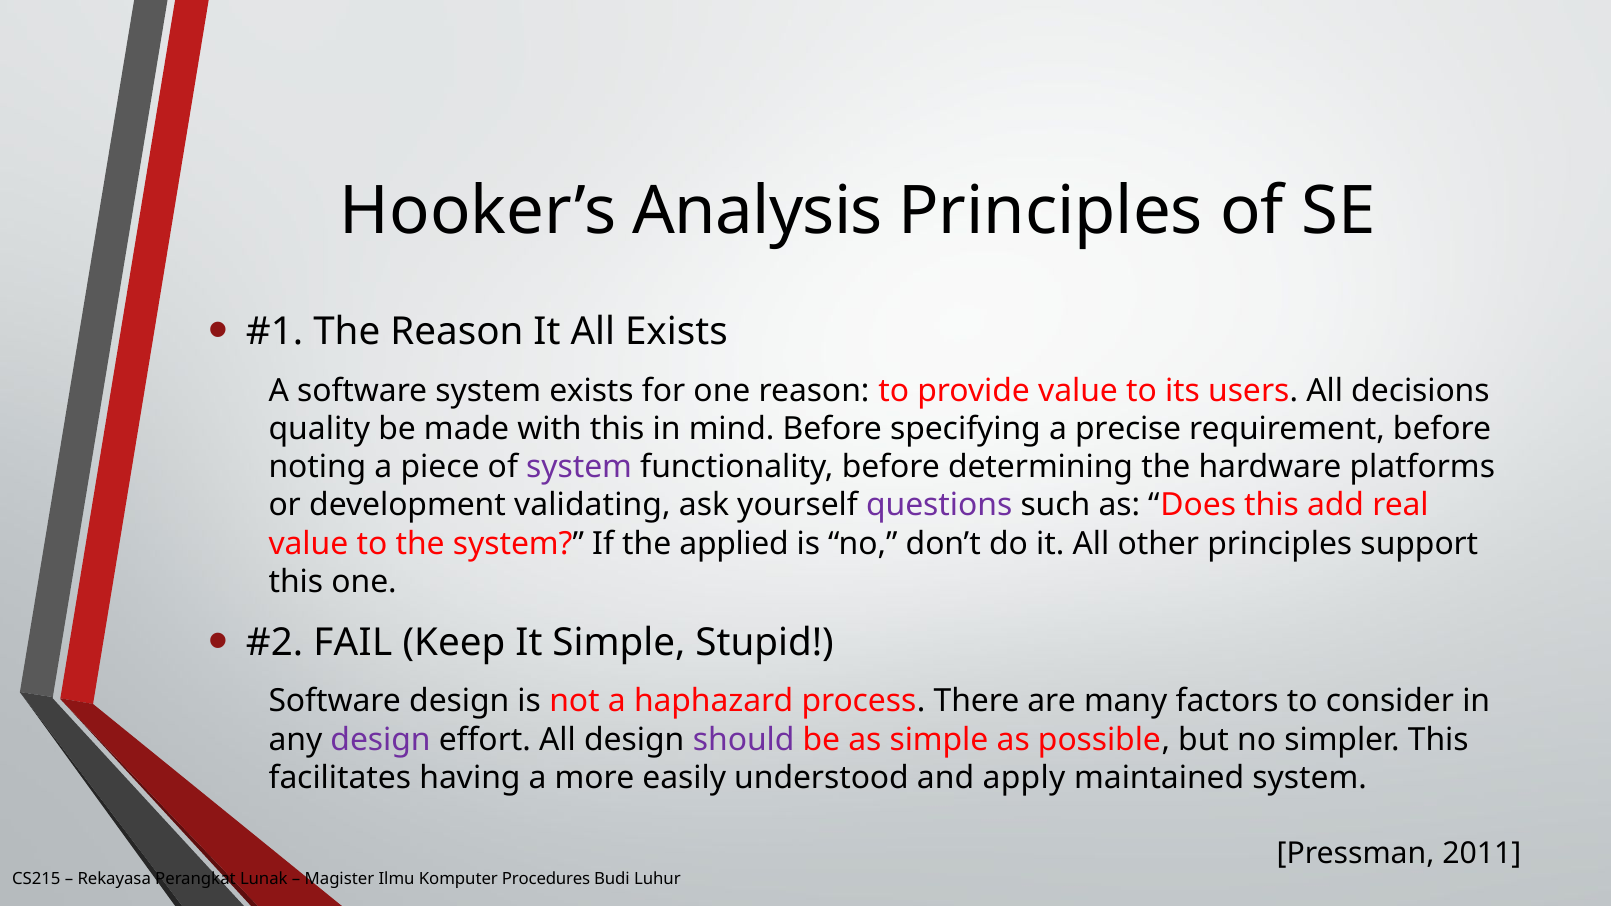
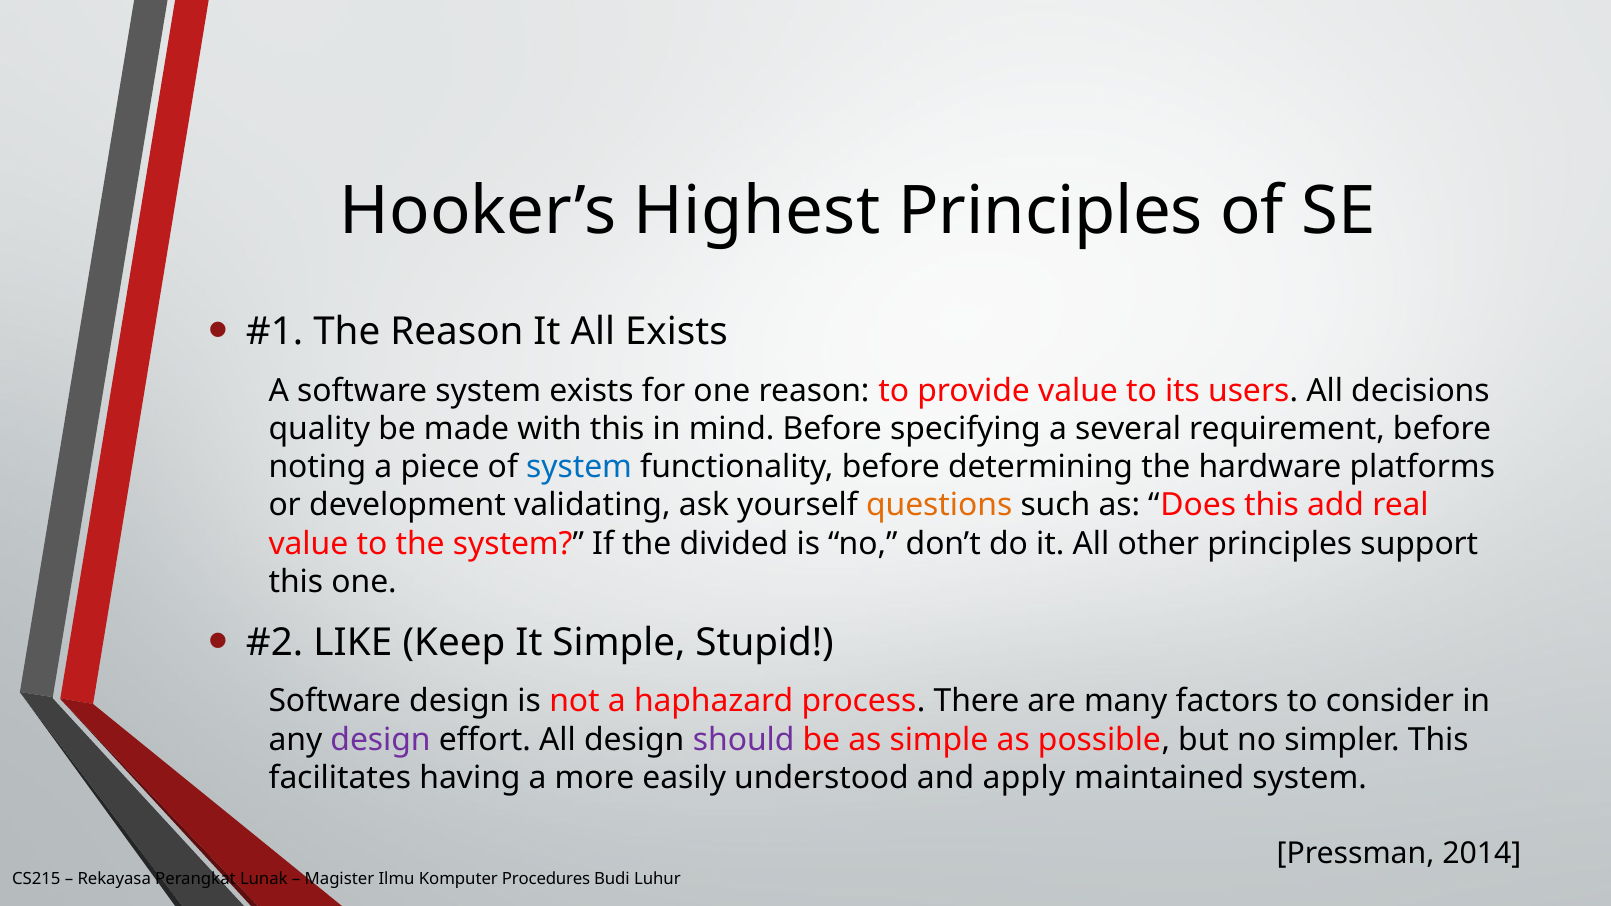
Analysis: Analysis -> Highest (757, 211)
precise: precise -> several (1128, 429)
system colour: purple -> blue (579, 467)
questions colour: purple -> orange (939, 506)
applied: applied -> divided (734, 544)
FAIL: FAIL -> LIKE (353, 643)
2011: 2011 -> 2014 (1482, 854)
